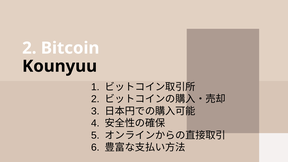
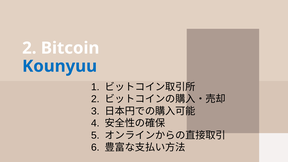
Kounyuu colour: black -> blue (60, 66)
